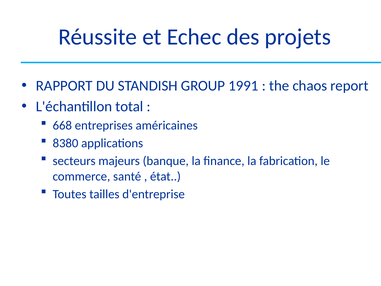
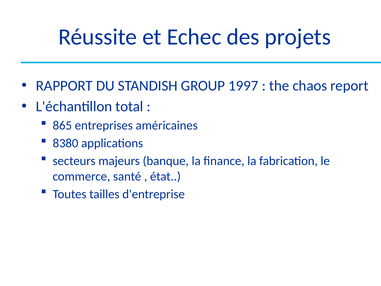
1991: 1991 -> 1997 (243, 86)
668: 668 -> 865 (62, 125)
